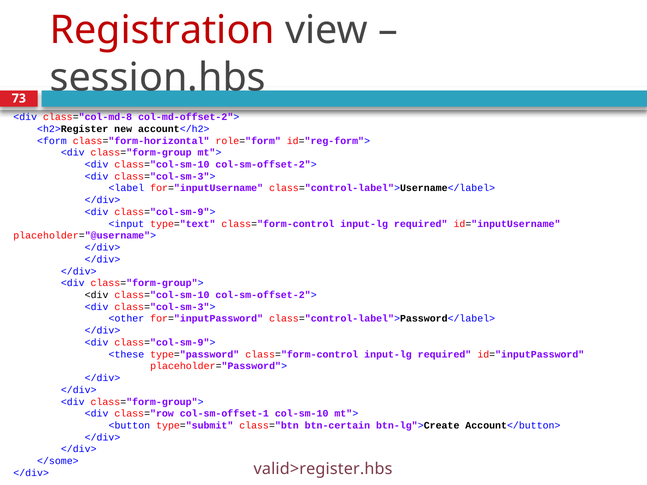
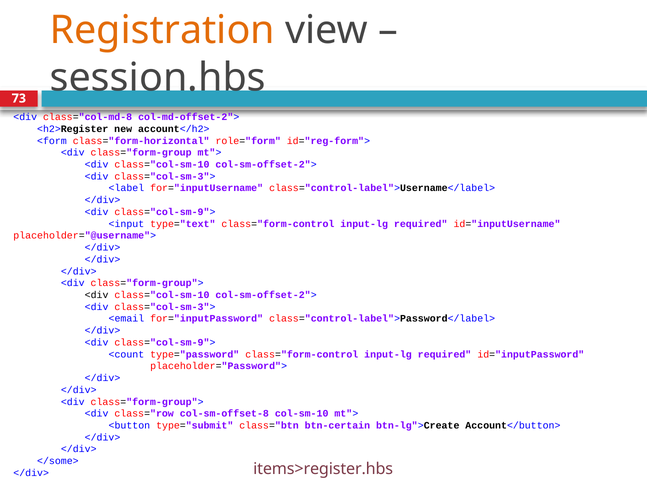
Registration colour: red -> orange (162, 30)
<other: <other -> <email (126, 319)
<these: <these -> <count (126, 354)
col-sm-offset-1: col-sm-offset-1 -> col-sm-offset-8 (224, 414)
valid>register.hbs: valid>register.hbs -> items>register.hbs (323, 469)
